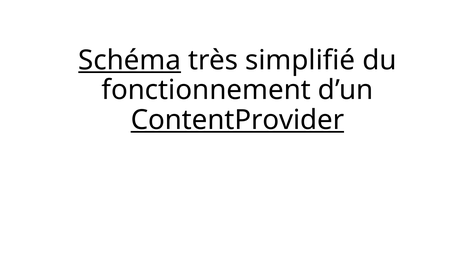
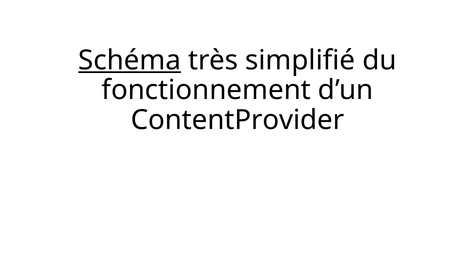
ContentProvider underline: present -> none (237, 120)
